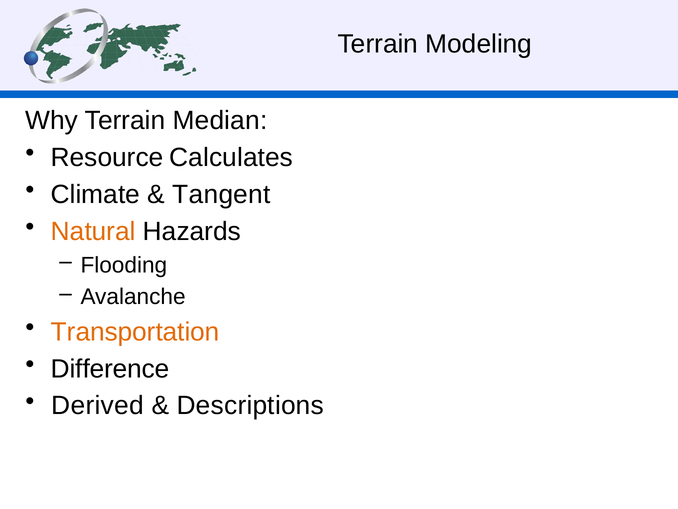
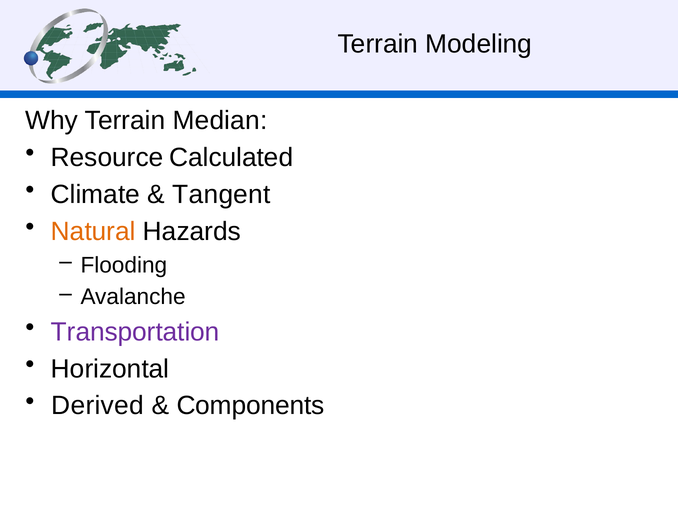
Calculates: Calculates -> Calculated (231, 157)
Transportation colour: orange -> purple (135, 331)
Difference: Difference -> Horizontal (110, 368)
Descriptions: Descriptions -> Components (250, 405)
